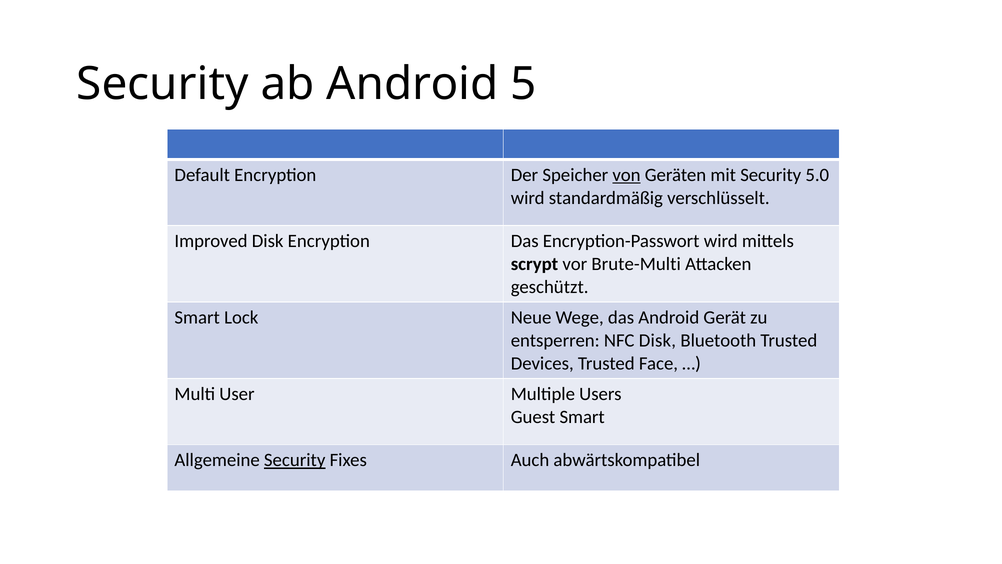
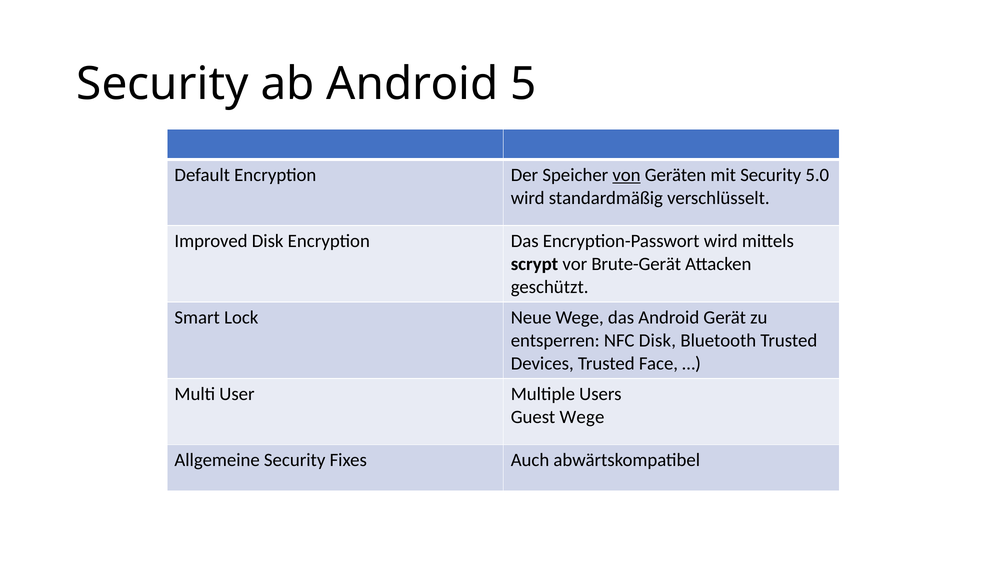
Brute-Multi: Brute-Multi -> Brute-Gerät (636, 264)
Guest Smart: Smart -> Wege (582, 417)
Security underline: present -> none (295, 460)
